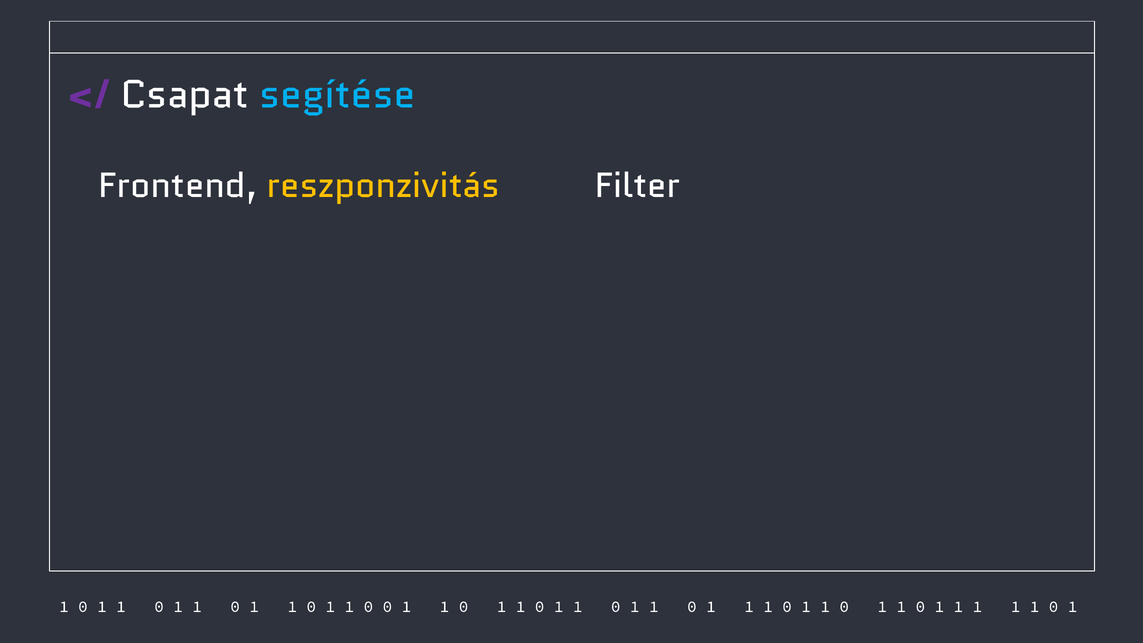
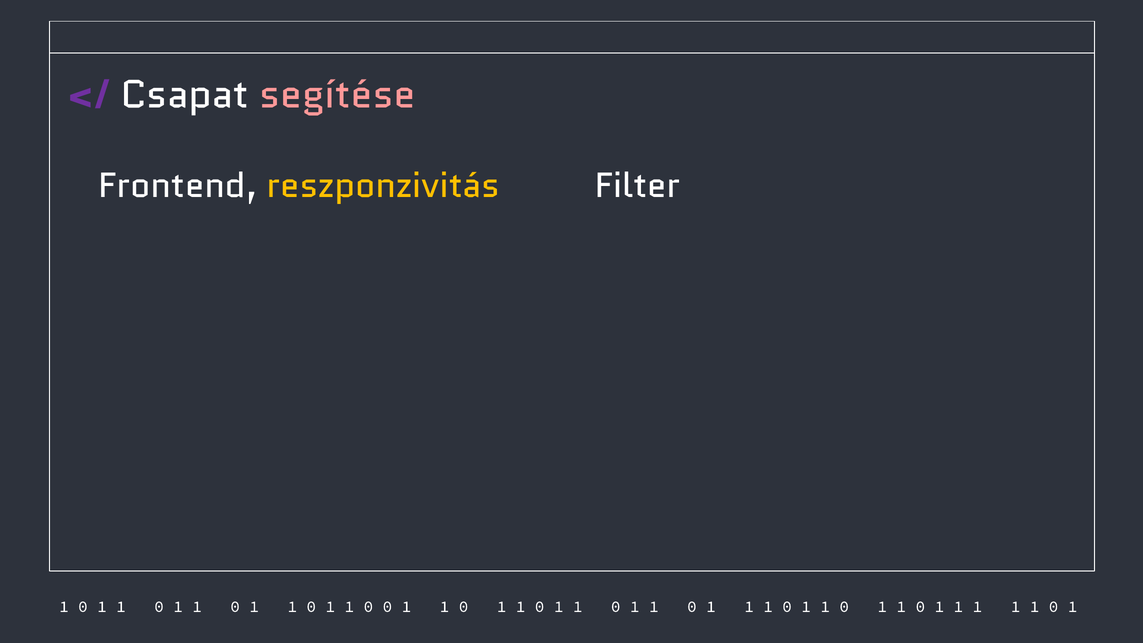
segítése colour: light blue -> pink (337, 95)
